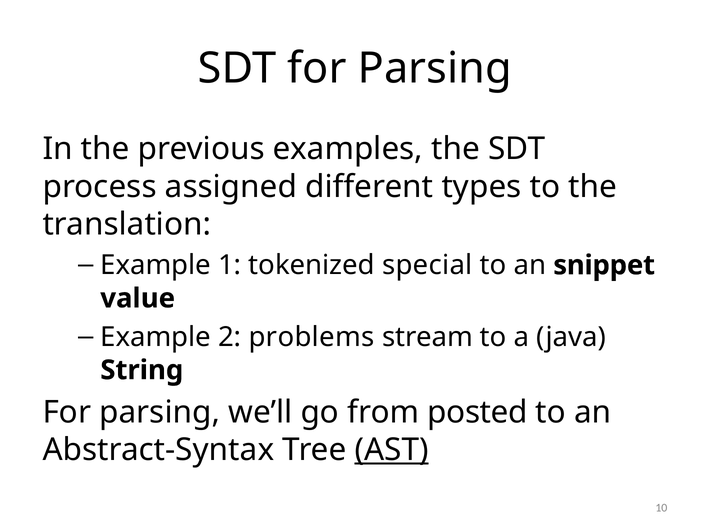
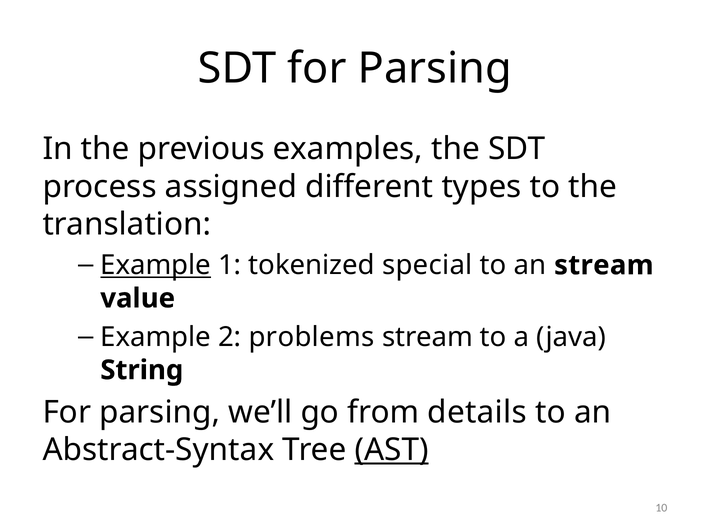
Example underline: none -> present (156, 265)
an snippet: snippet -> stream (604, 265)
posted: posted -> details (477, 413)
